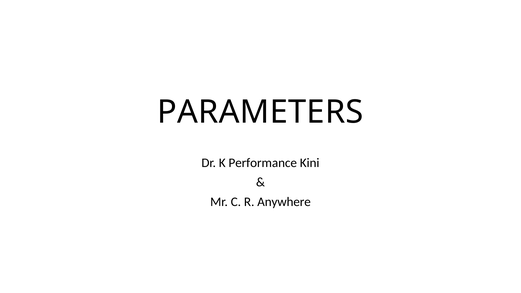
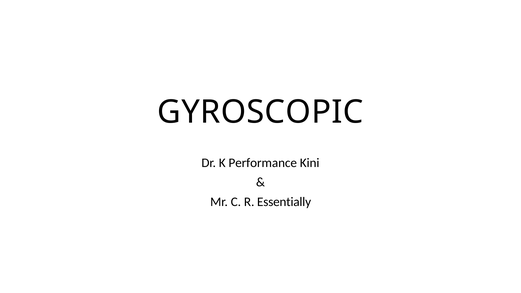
PARAMETERS: PARAMETERS -> GYROSCOPIC (260, 112)
Anywhere: Anywhere -> Essentially (284, 202)
